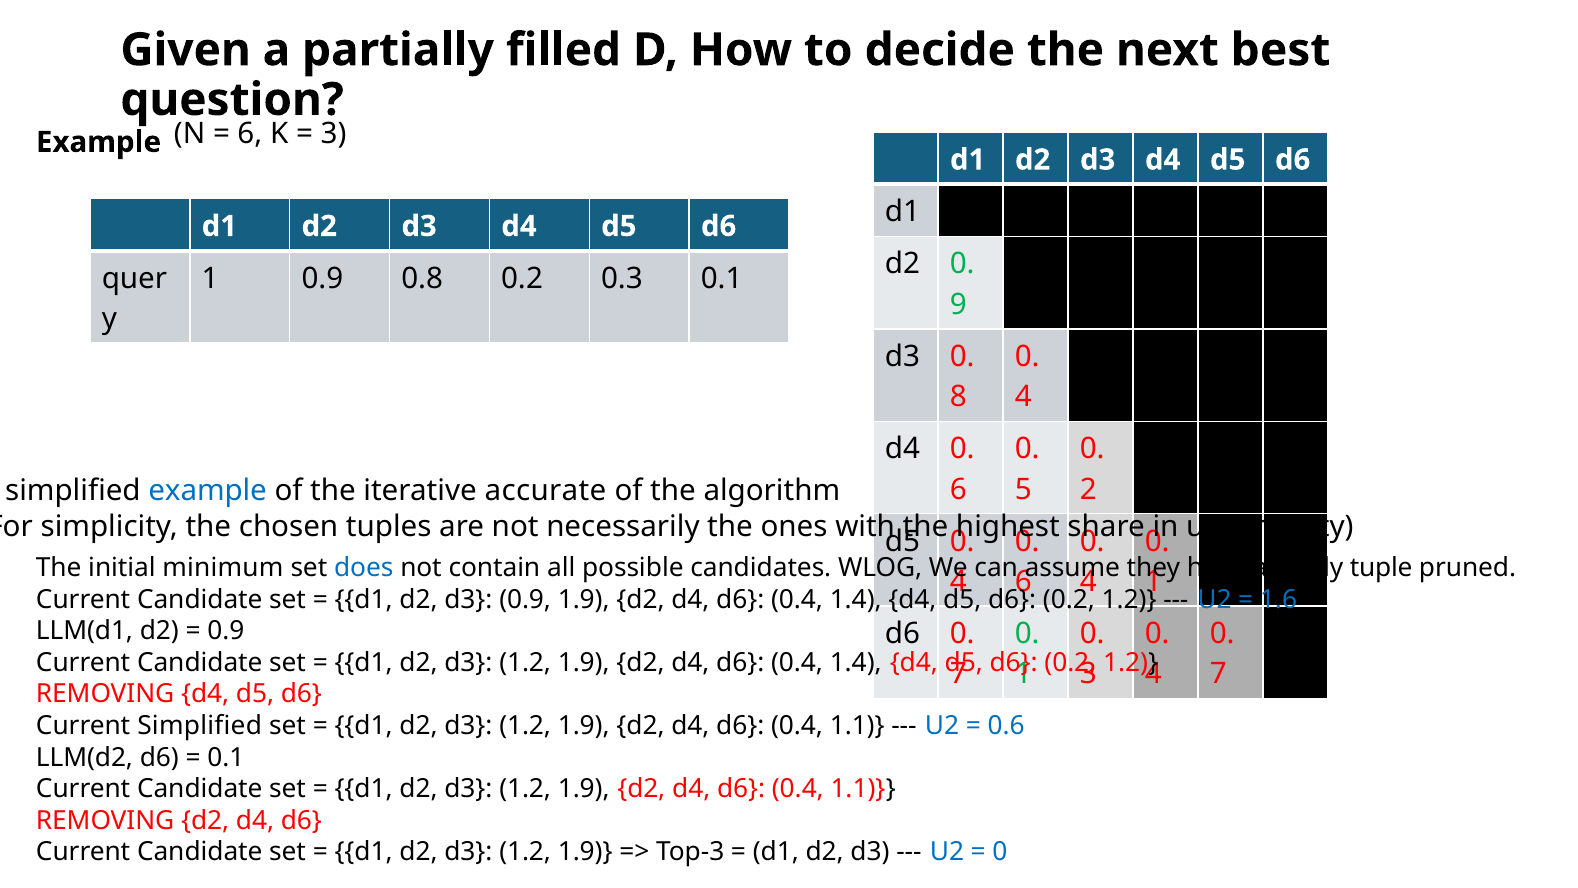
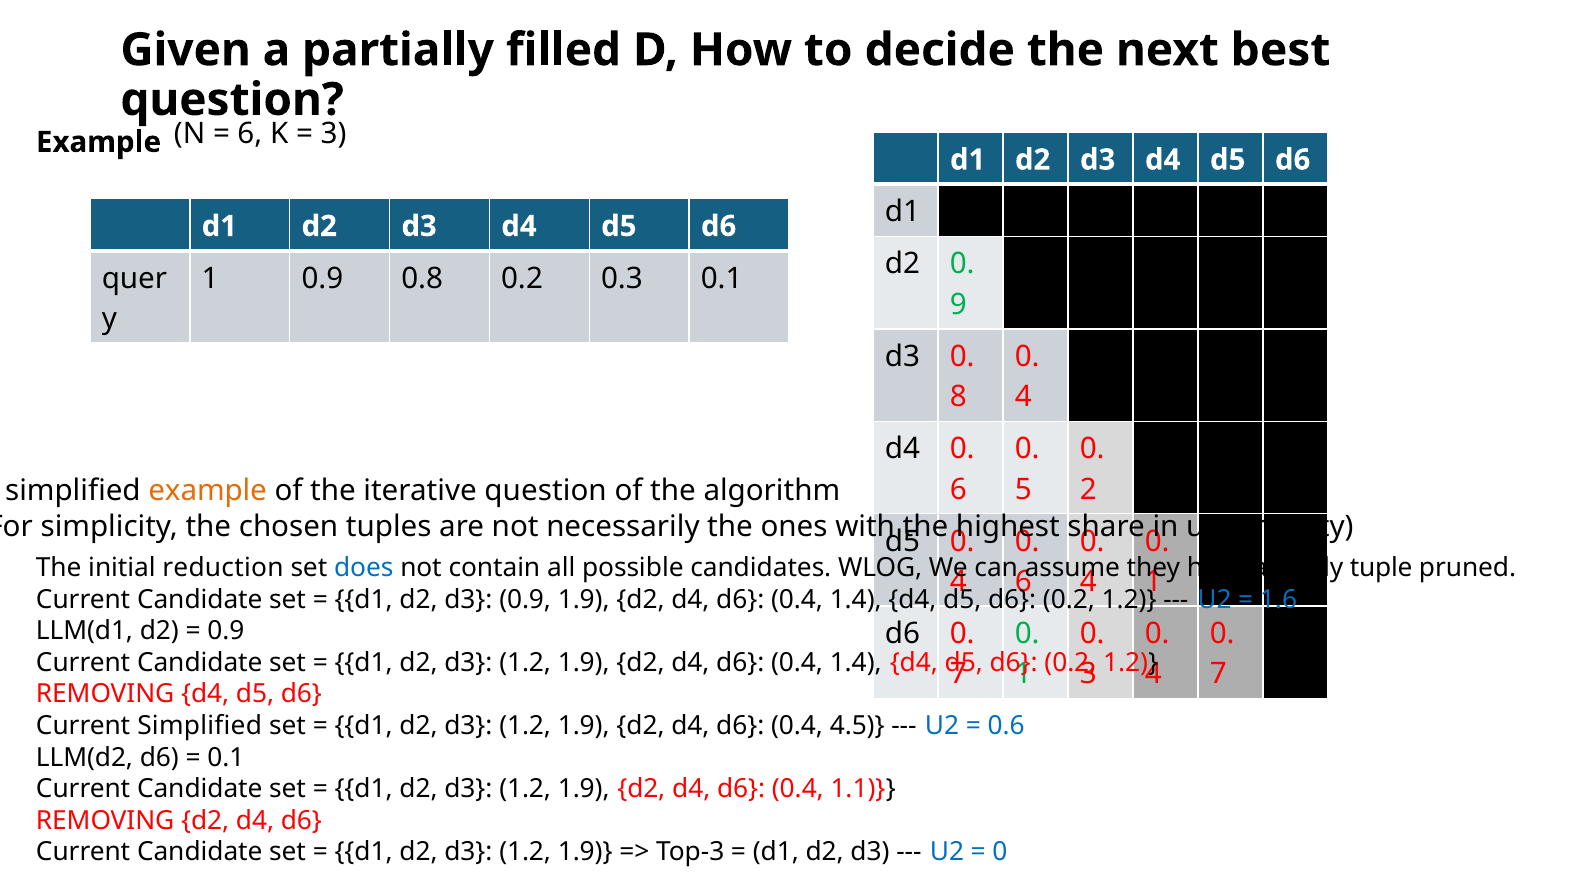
example colour: blue -> orange (208, 491)
iterative accurate: accurate -> question (546, 491)
minimum: minimum -> reduction (223, 568)
1.1: 1.1 -> 4.5 (857, 726)
